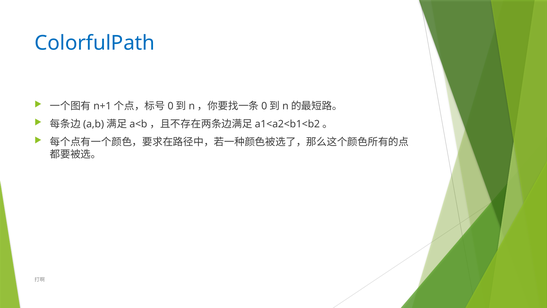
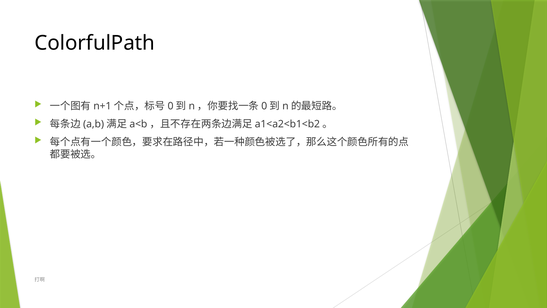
ColorfulPath colour: blue -> black (95, 43)
